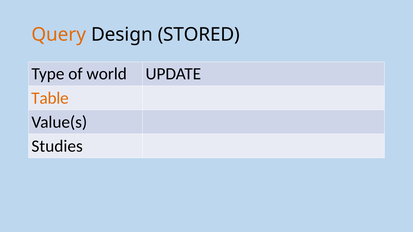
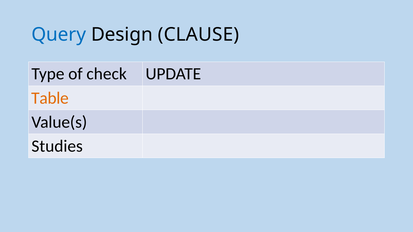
Query colour: orange -> blue (59, 35)
STORED: STORED -> CLAUSE (199, 35)
world: world -> check (107, 74)
